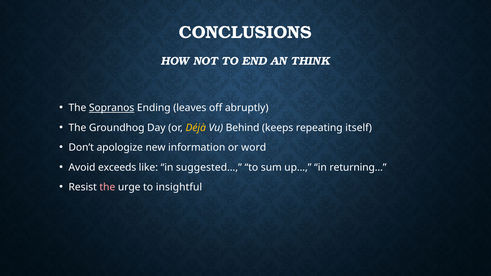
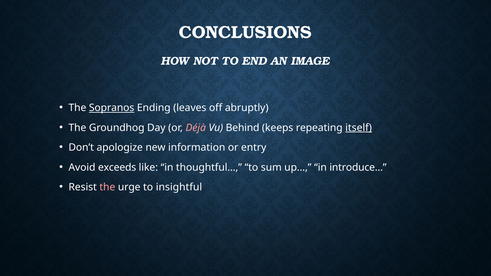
THINK: THINK -> IMAGE (310, 61)
Déjà colour: yellow -> pink (196, 128)
itself underline: none -> present (359, 128)
word: word -> entry (254, 148)
suggested…: suggested… -> thoughtful… (209, 167)
returning…: returning… -> introduce… (358, 167)
